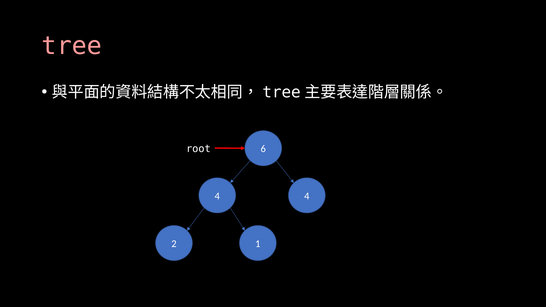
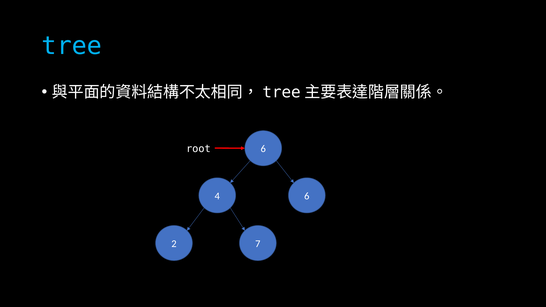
tree colour: pink -> light blue (72, 46)
4 4: 4 -> 6 (307, 196)
1: 1 -> 7 (258, 244)
